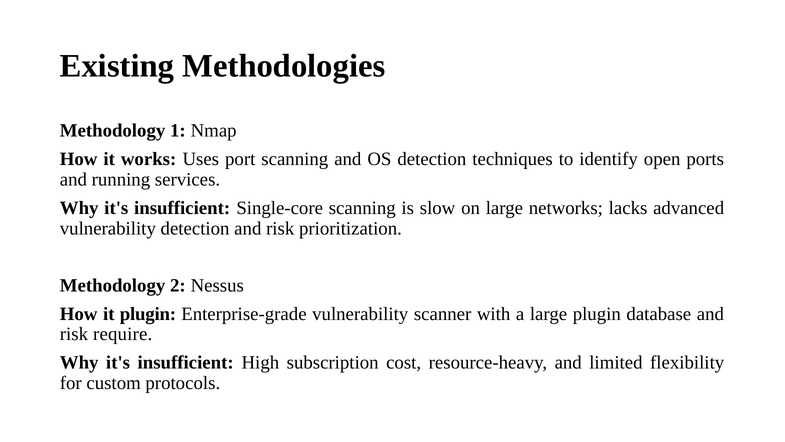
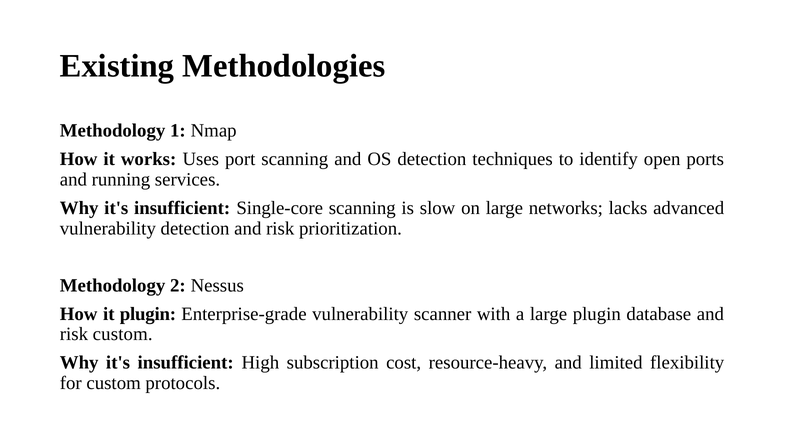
risk require: require -> custom (123, 334)
